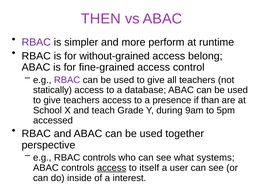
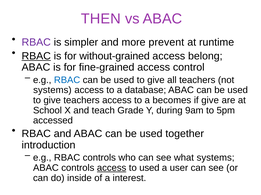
perform: perform -> prevent (166, 43)
RBAC underline: none -> present (36, 56)
RBAC colour: purple -> blue (67, 80)
statically: statically -> systems (52, 90)
presence: presence -> becomes (172, 101)
if than: than -> give (210, 101)
perspective: perspective -> introduction (49, 146)
to itself: itself -> used (149, 168)
